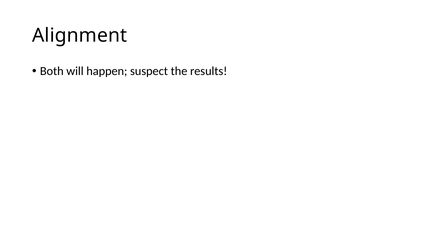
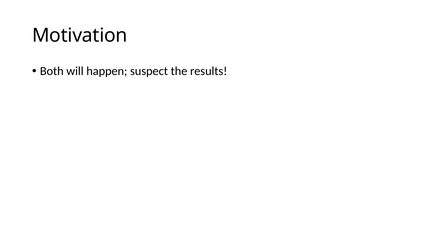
Alignment: Alignment -> Motivation (80, 35)
